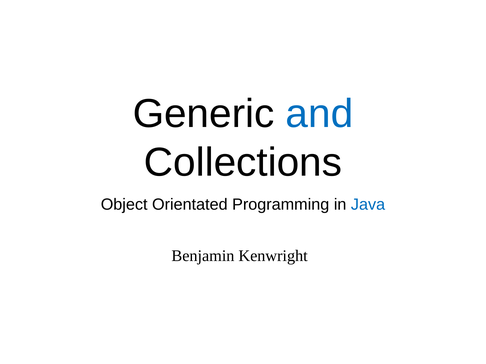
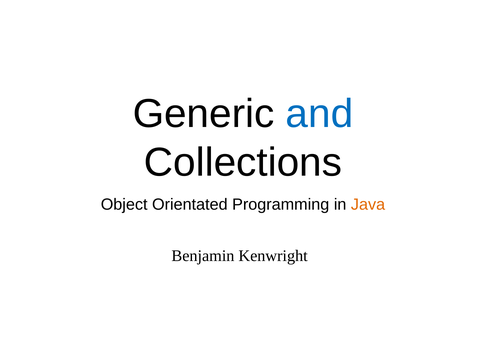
Java colour: blue -> orange (368, 205)
